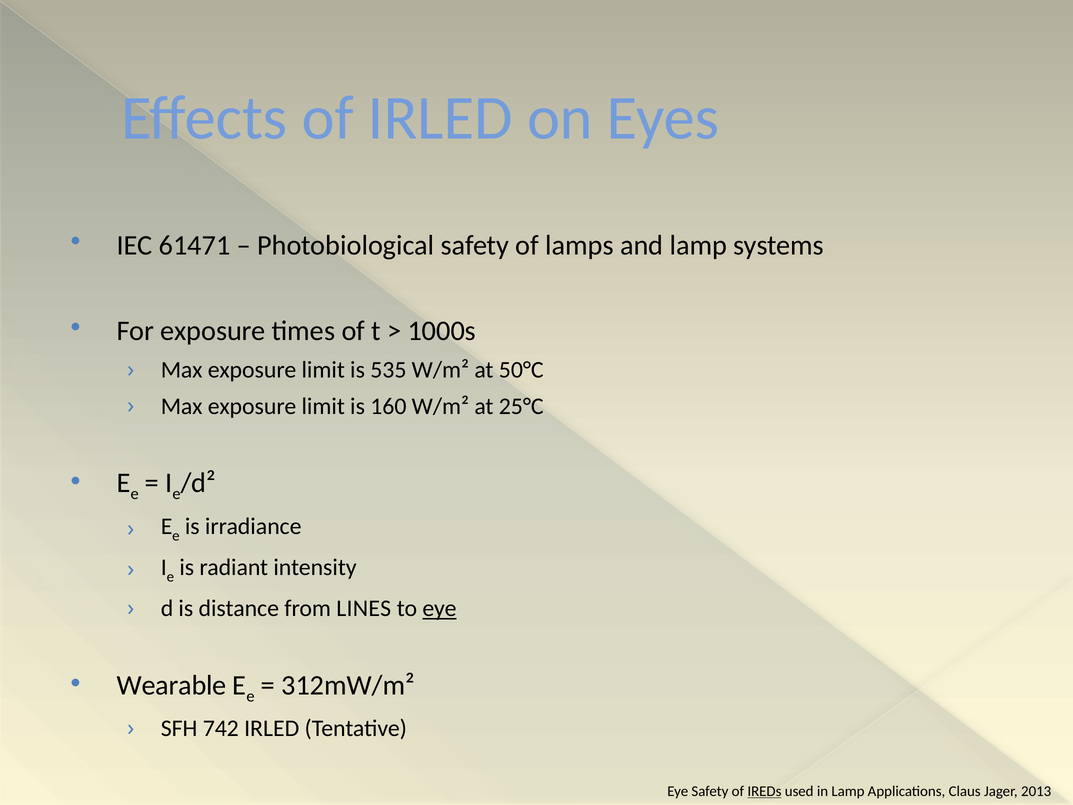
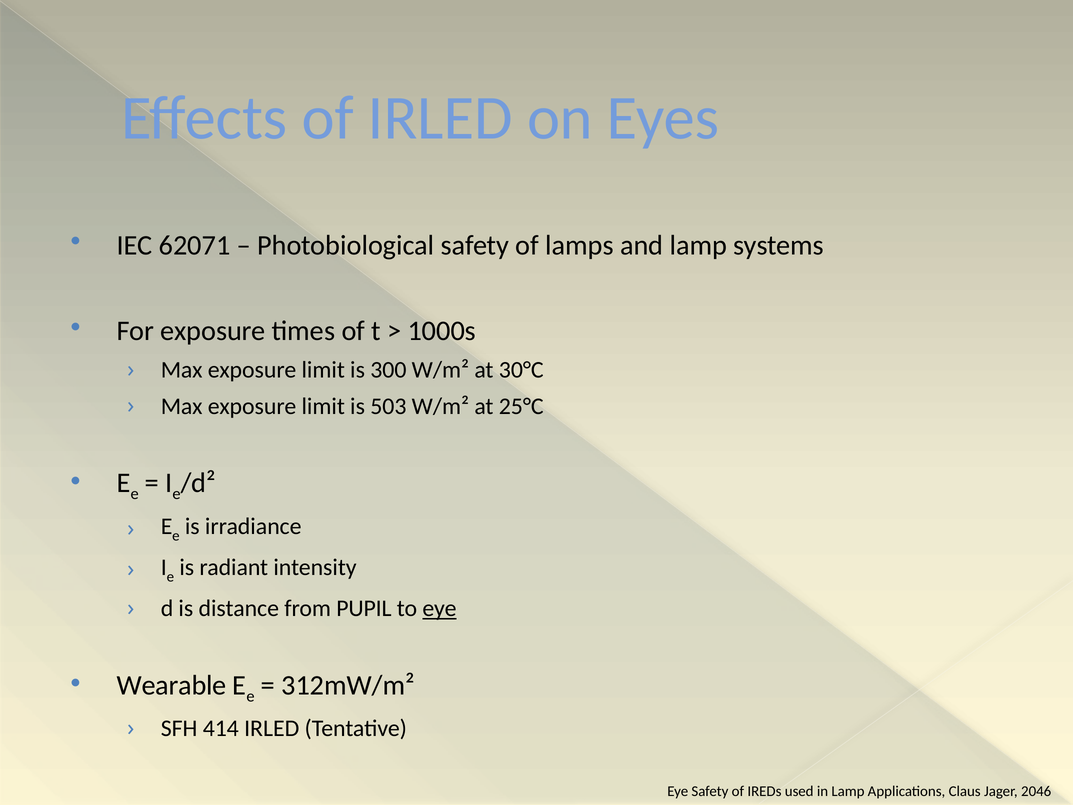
61471: 61471 -> 62071 (195, 245)
535: 535 -> 300 (388, 370)
50°C: 50°C -> 30°C (521, 370)
160: 160 -> 503 (388, 406)
LINES: LINES -> PUPIL (364, 608)
742: 742 -> 414 (221, 728)
IREDs underline: present -> none (764, 791)
2013: 2013 -> 2046 (1036, 791)
